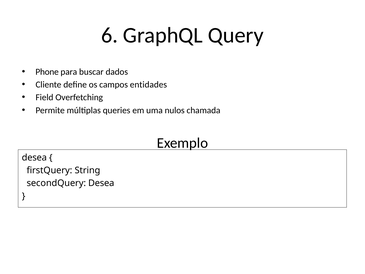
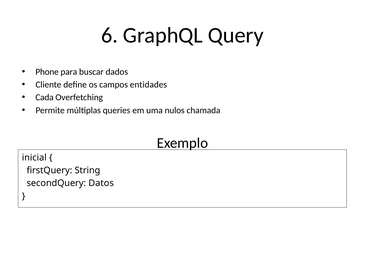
Field: Field -> Cada (45, 97)
desea: desea -> inicial (34, 157)
secondQuery Desea: Desea -> Datos (101, 183)
